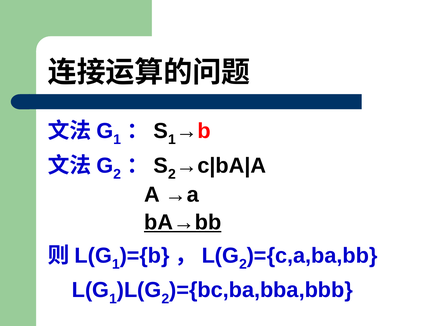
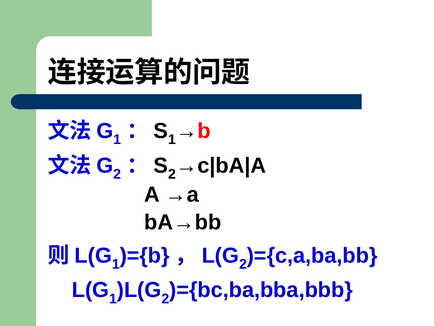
bA→bb underline: present -> none (183, 222)
